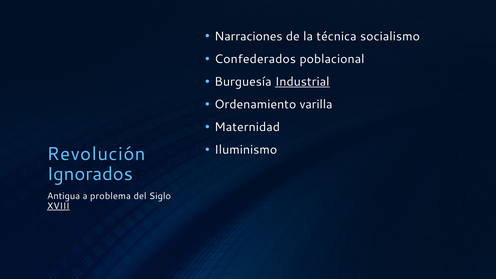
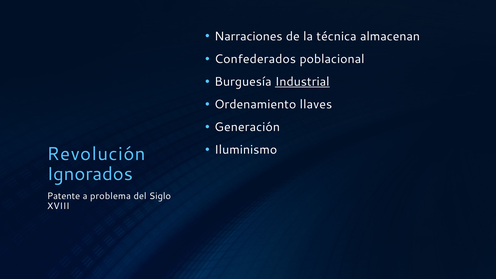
socialismo: socialismo -> almacenan (390, 36)
varilla: varilla -> llaves (316, 104)
Maternidad: Maternidad -> Generación (247, 127)
Antigua: Antigua -> Patente (64, 196)
XVIII underline: present -> none (58, 206)
